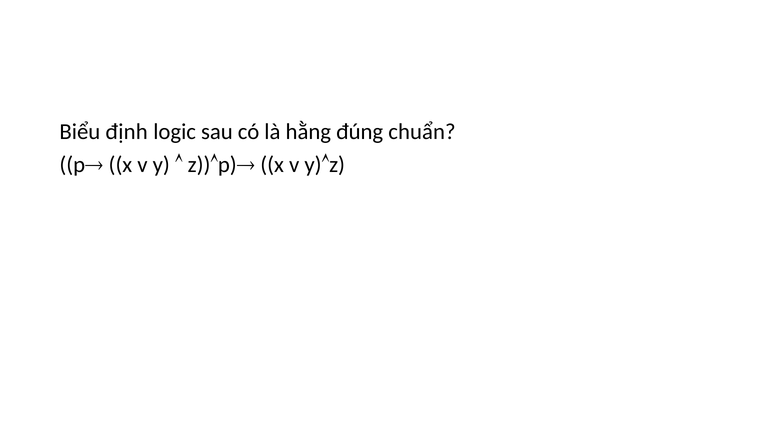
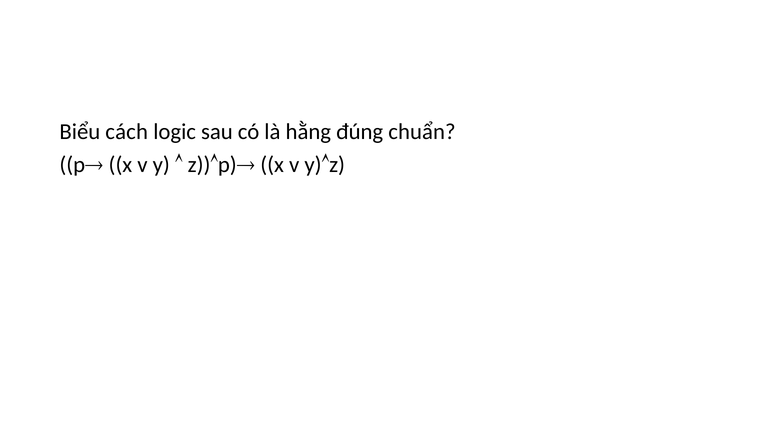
định: định -> cách (127, 132)
